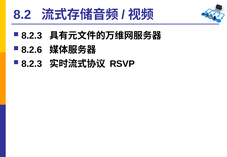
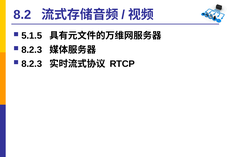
8.2.3: 8.2.3 -> 5.1.5 (32, 36)
8.2.6: 8.2.6 -> 8.2.3 (32, 50)
RSVP: RSVP -> RTCP (122, 64)
